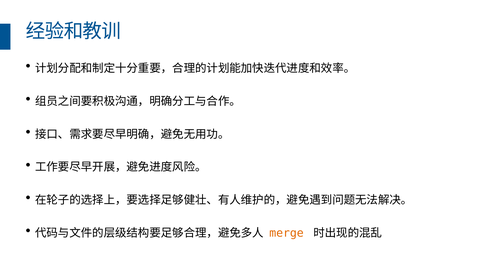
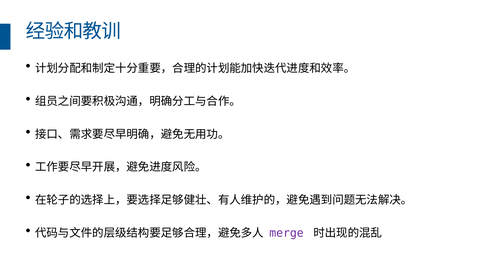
merge colour: orange -> purple (287, 233)
